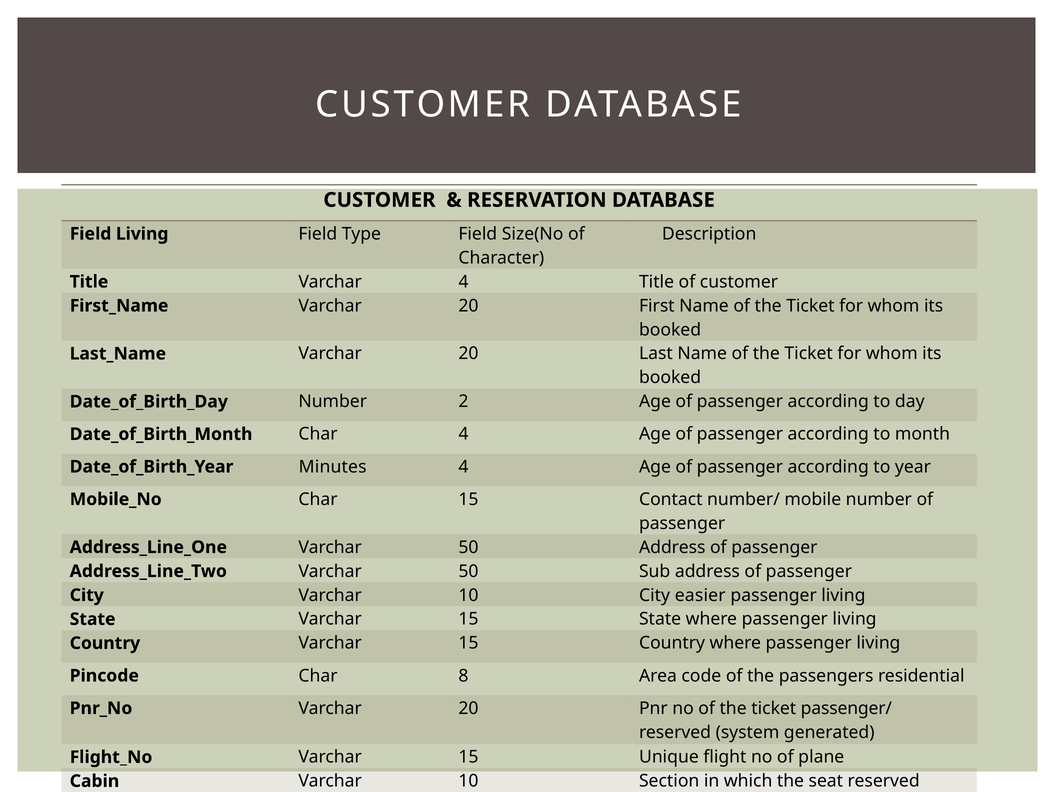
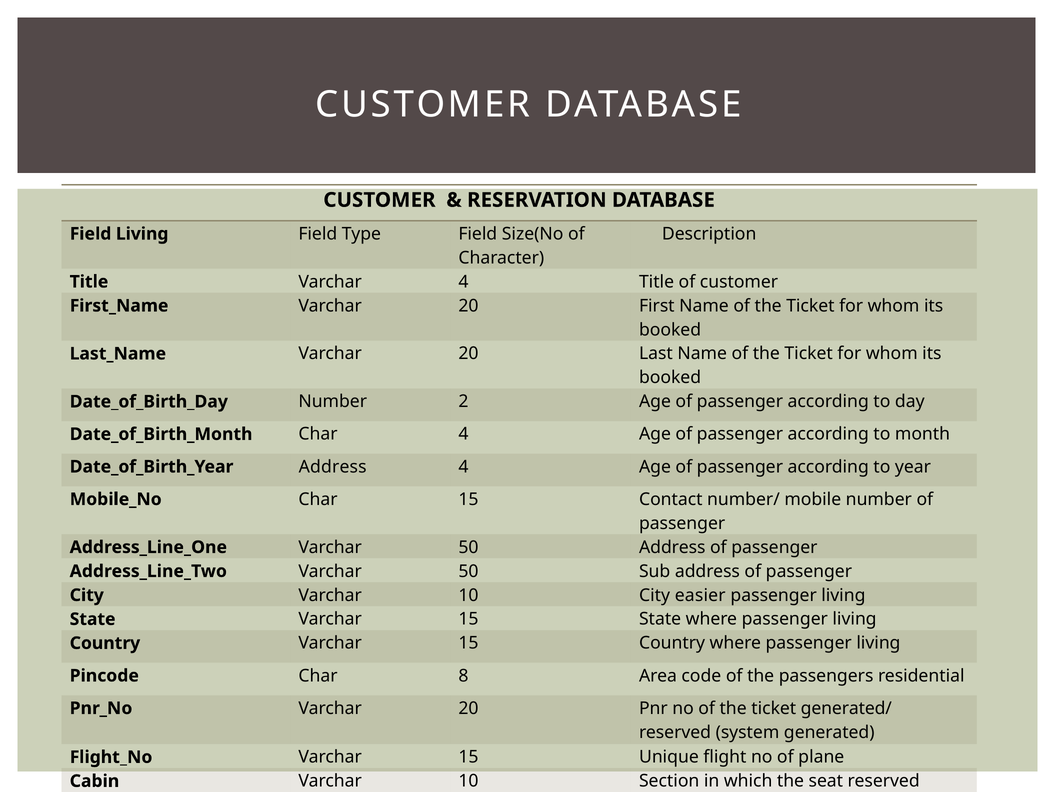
Minutes: Minutes -> Address (333, 467)
passenger/: passenger/ -> generated/ (846, 708)
